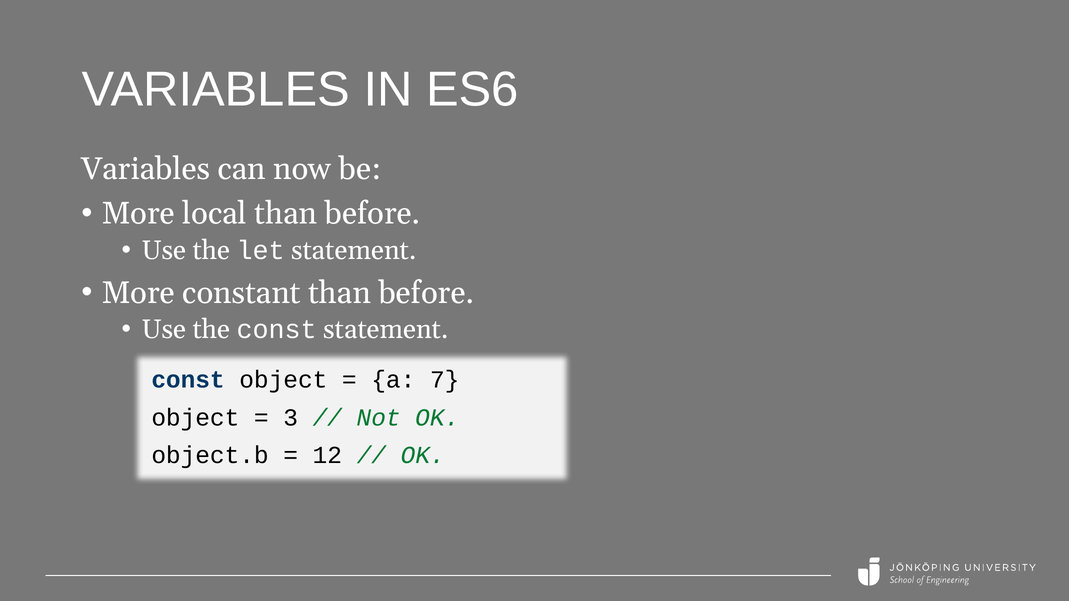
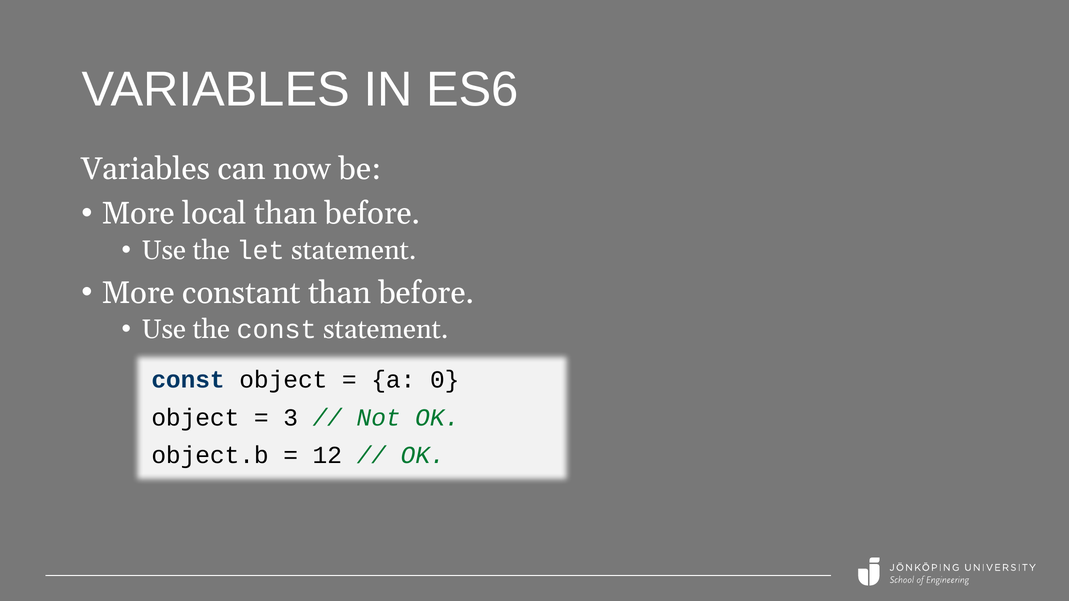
7: 7 -> 0 (445, 380)
